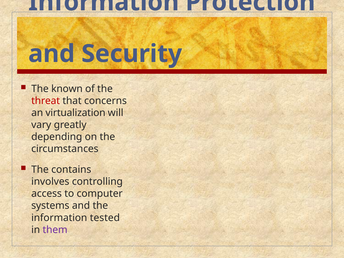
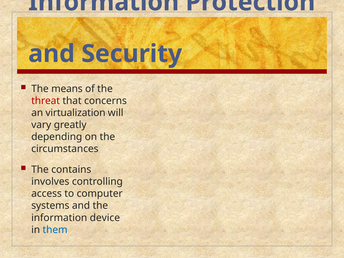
known: known -> means (67, 89)
tested: tested -> device (105, 218)
them colour: purple -> blue (55, 230)
